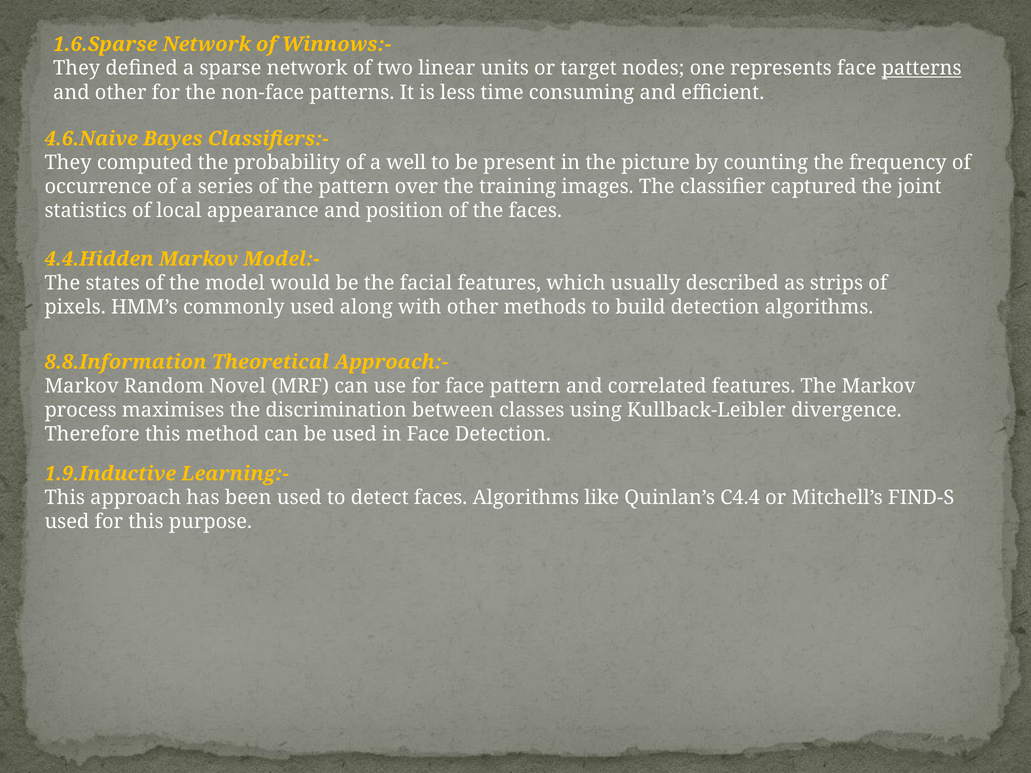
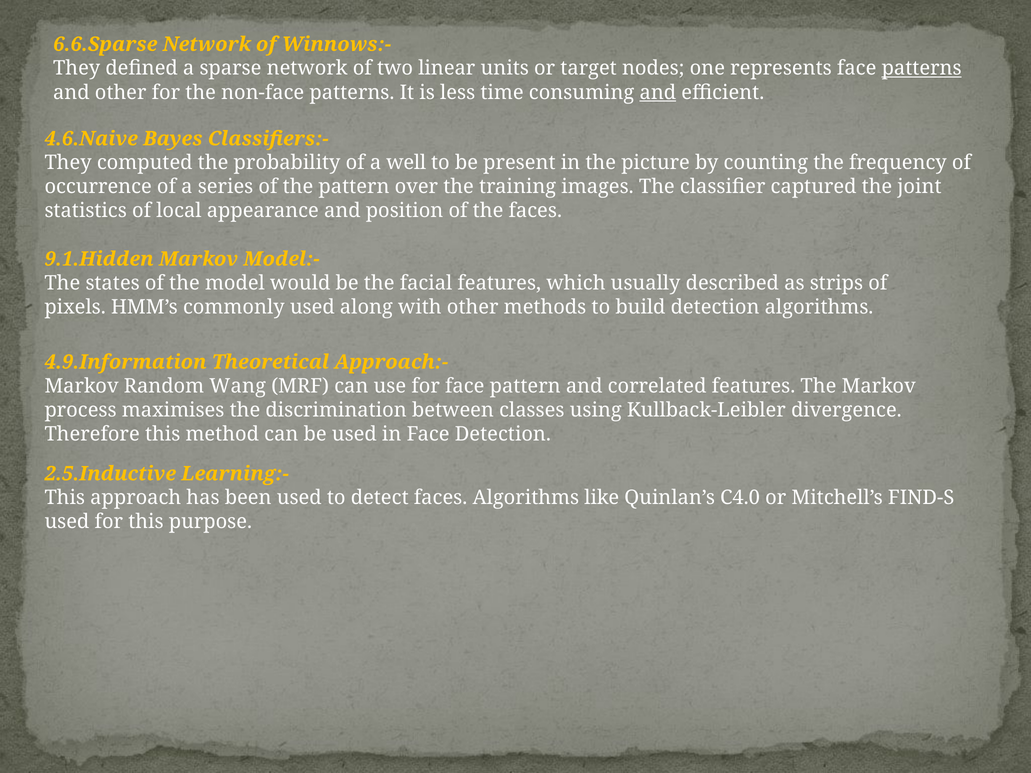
1.6.Sparse: 1.6.Sparse -> 6.6.Sparse (105, 44)
and underline: none -> present (658, 92)
4.4.Hidden: 4.4.Hidden -> 9.1.Hidden (99, 259)
8.8.Information: 8.8.Information -> 4.9.Information (126, 362)
Novel: Novel -> Wang (238, 386)
1.9.Inductive: 1.9.Inductive -> 2.5.Inductive (110, 474)
C4.4: C4.4 -> C4.0 (740, 498)
